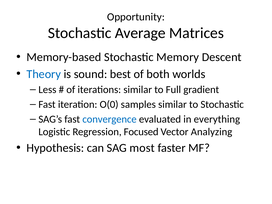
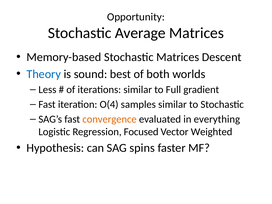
Stochastic Memory: Memory -> Matrices (178, 57)
O(0: O(0 -> O(4 (109, 104)
convergence colour: blue -> orange (110, 119)
Analyzing: Analyzing -> Weighted (212, 132)
most: most -> spins (142, 148)
